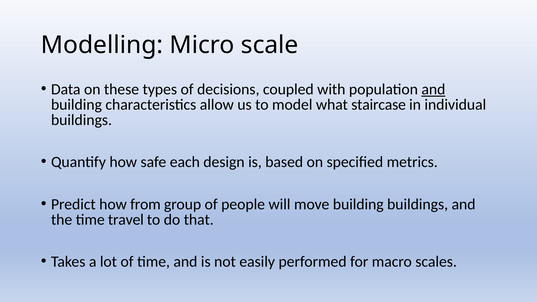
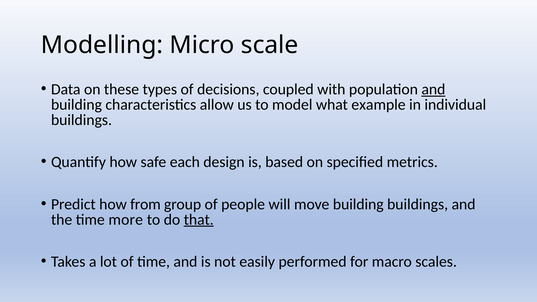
staircase: staircase -> example (379, 105)
travel: travel -> more (126, 220)
that underline: none -> present (199, 220)
